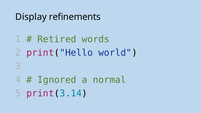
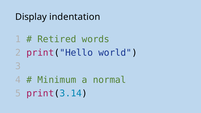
refinements: refinements -> indentation (75, 17)
Ignored: Ignored -> Minimum (57, 80)
